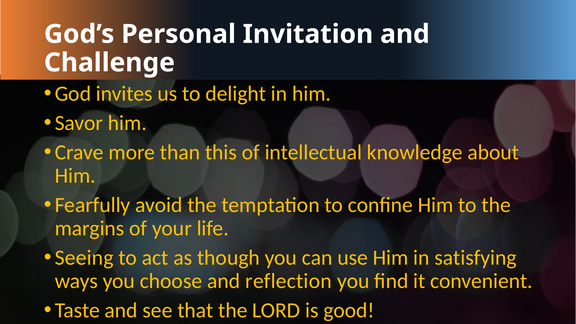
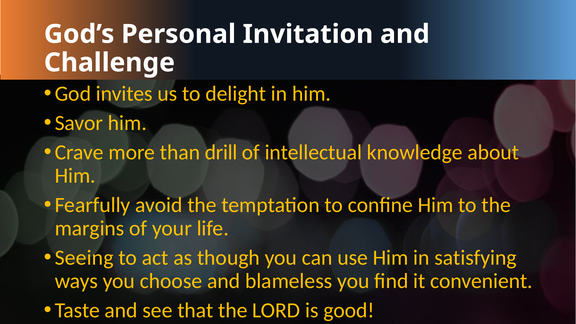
this: this -> drill (221, 152)
reflection: reflection -> blameless (289, 281)
